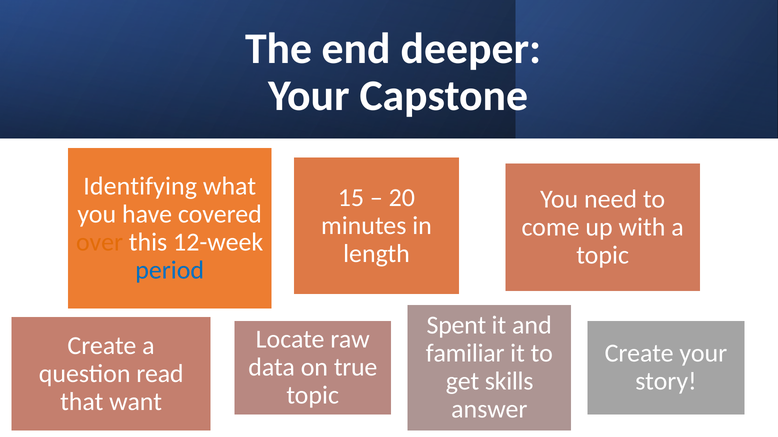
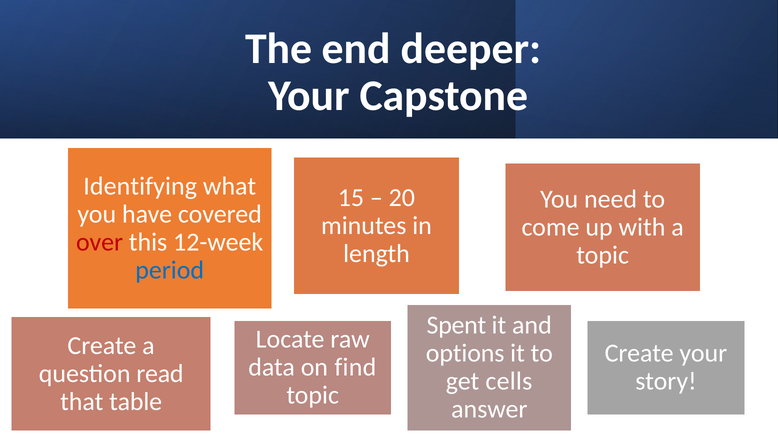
over colour: orange -> red (100, 242)
familiar: familiar -> options (465, 354)
true: true -> find (355, 368)
skills: skills -> cells (509, 382)
want: want -> table (136, 402)
